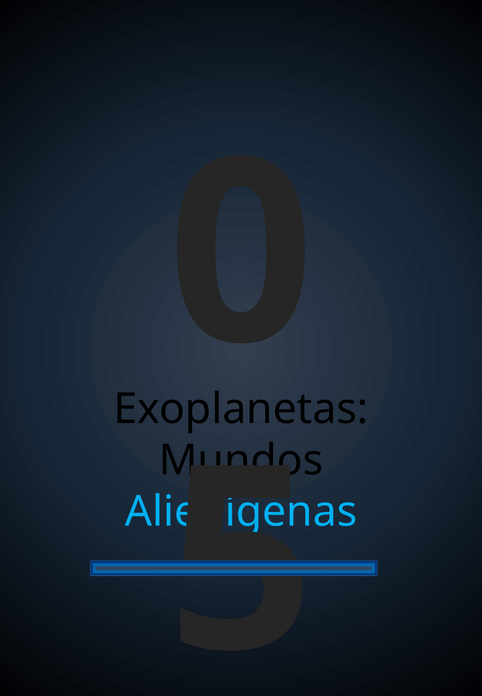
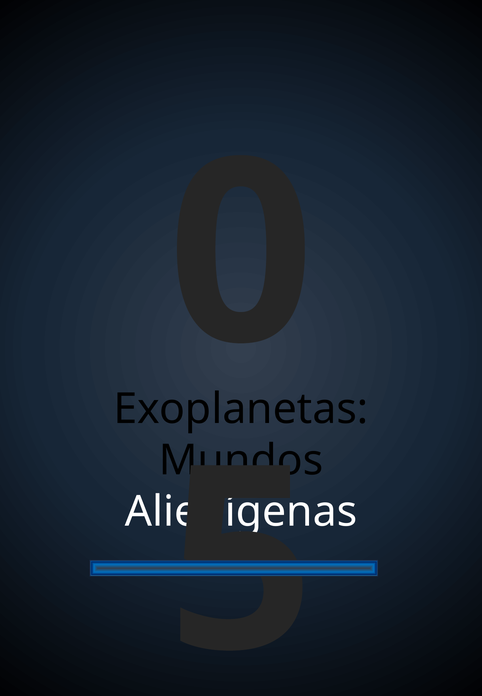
Alienígenas colour: light blue -> white (241, 512)
